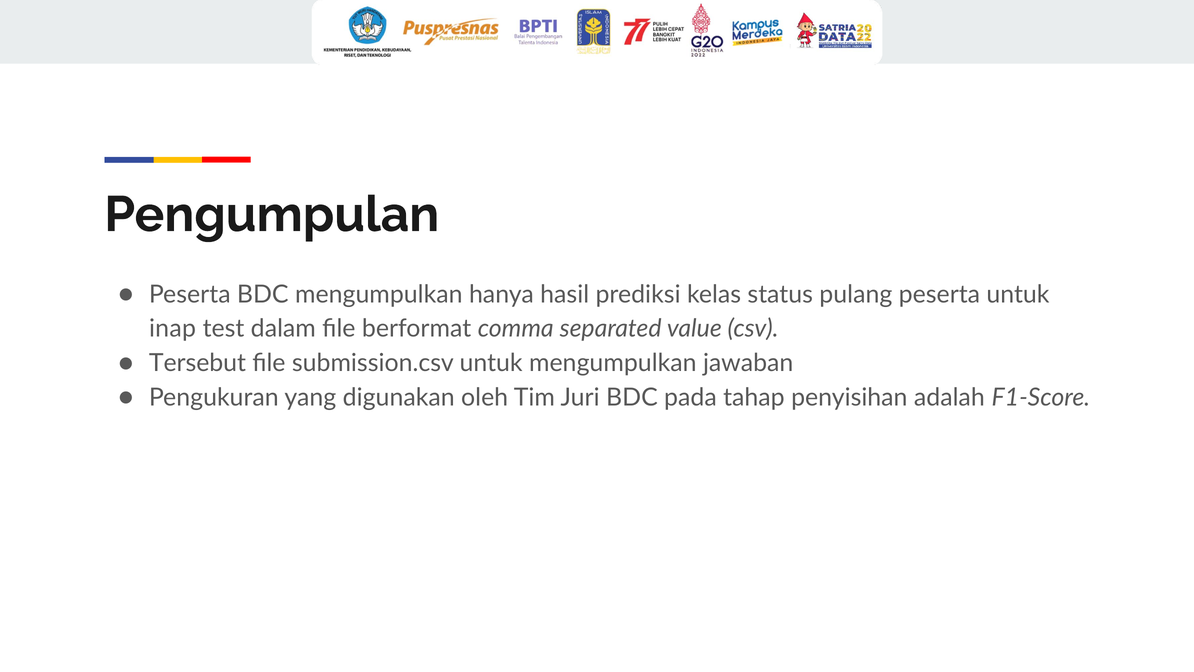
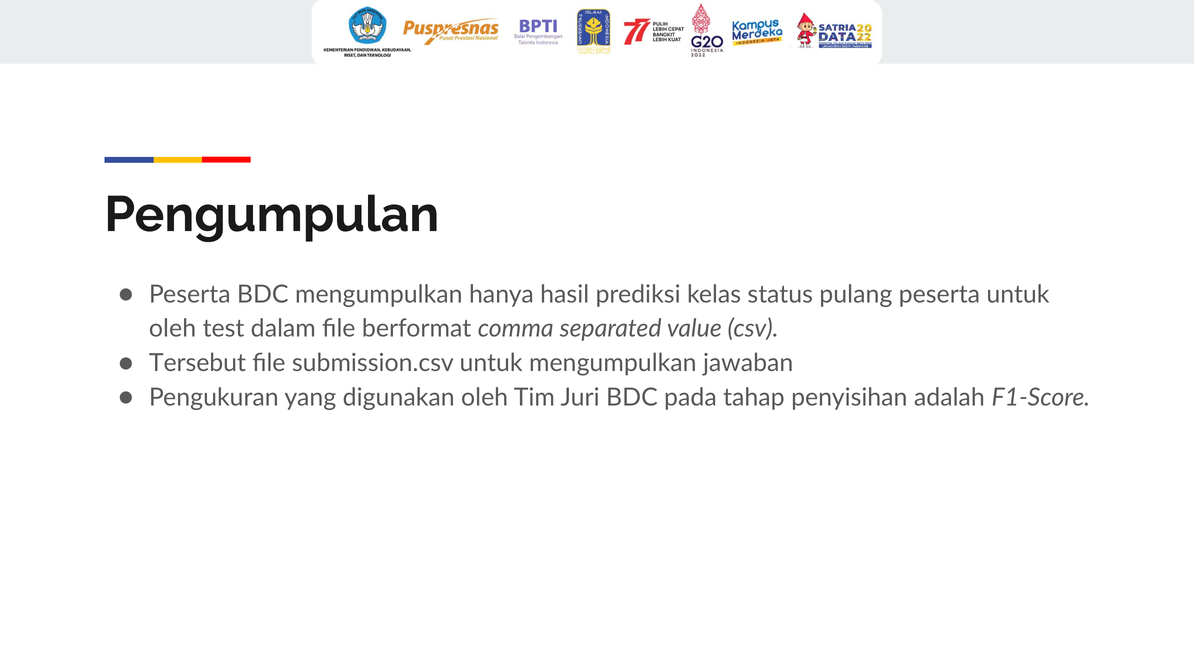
inap: inap -> oleh (173, 329)
